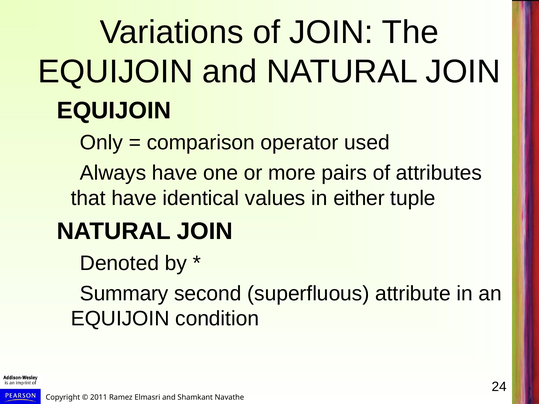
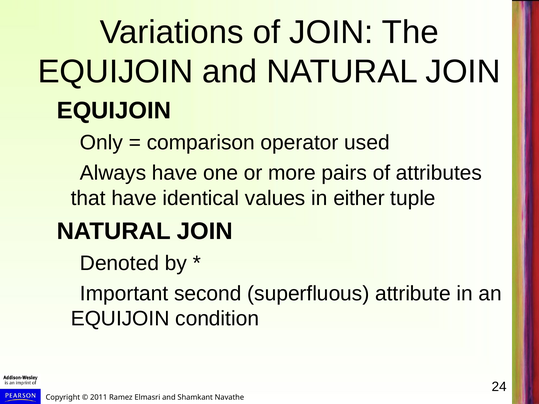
Summary: Summary -> Important (124, 294)
